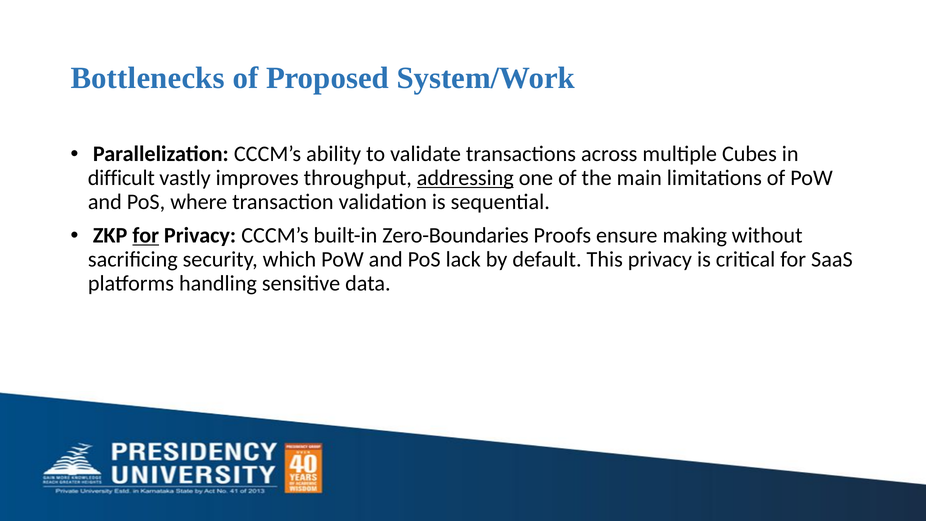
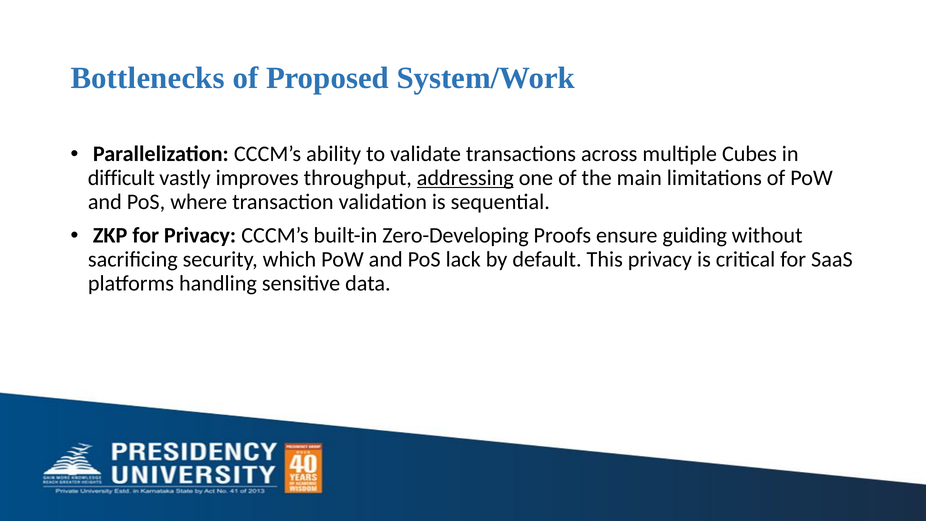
for underline: present -> none (146, 235)
Zero-Boundaries: Zero-Boundaries -> Zero-Developing (456, 235)
making: making -> guiding (695, 235)
